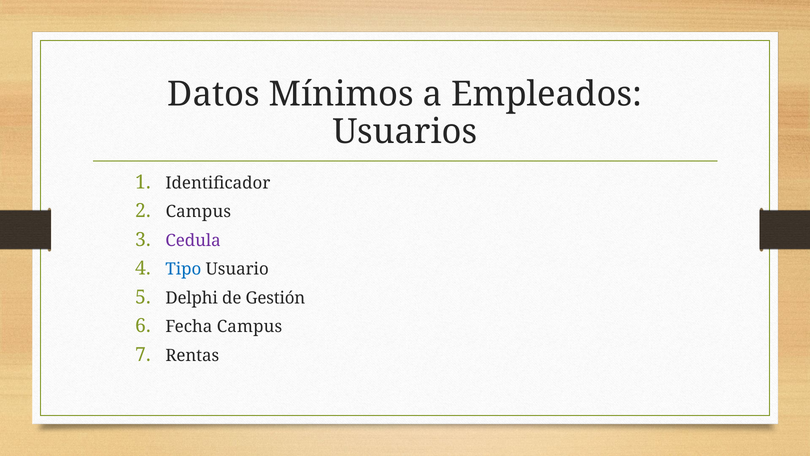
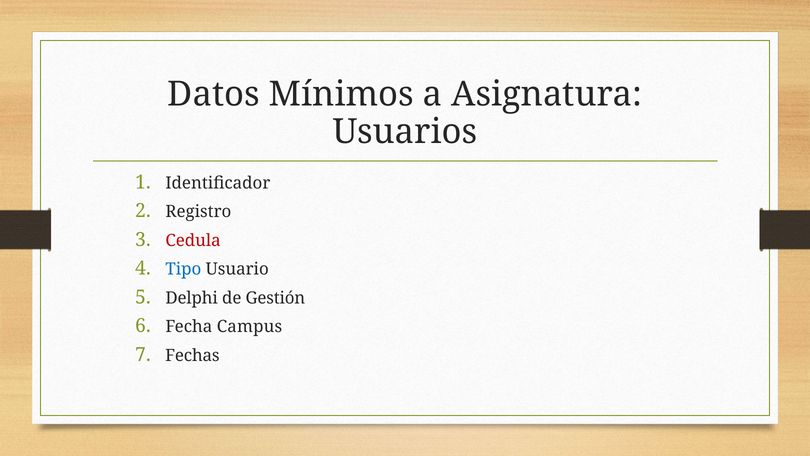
Empleados: Empleados -> Asignatura (547, 94)
Campus: Campus -> Registro (198, 212)
Cedula colour: purple -> red (193, 240)
Rentas: Rentas -> Fechas (192, 355)
